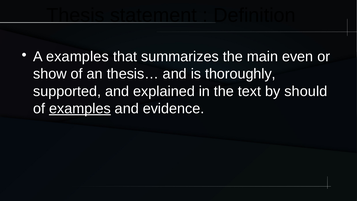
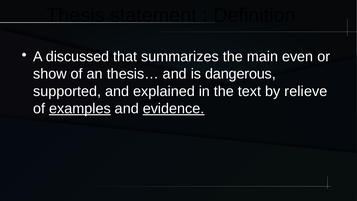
A examples: examples -> discussed (78, 57)
thoroughly: thoroughly -> dangerous (240, 74)
should: should -> relieve (306, 91)
evidence underline: none -> present (174, 108)
